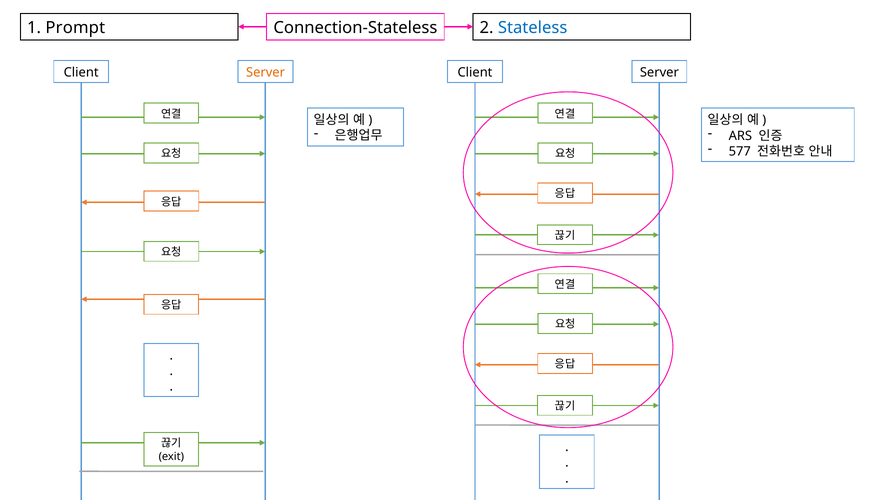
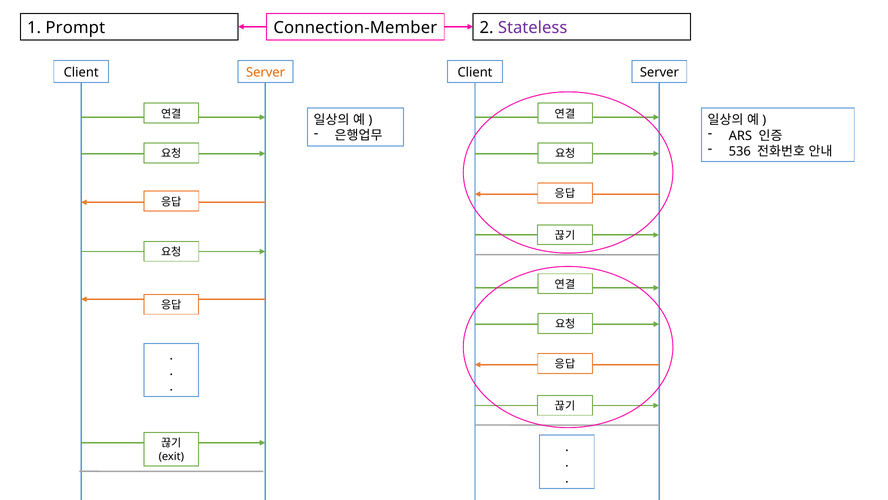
Connection-Stateless: Connection-Stateless -> Connection-Member (355, 28)
Stateless colour: blue -> purple (533, 28)
577: 577 -> 536 (740, 151)
